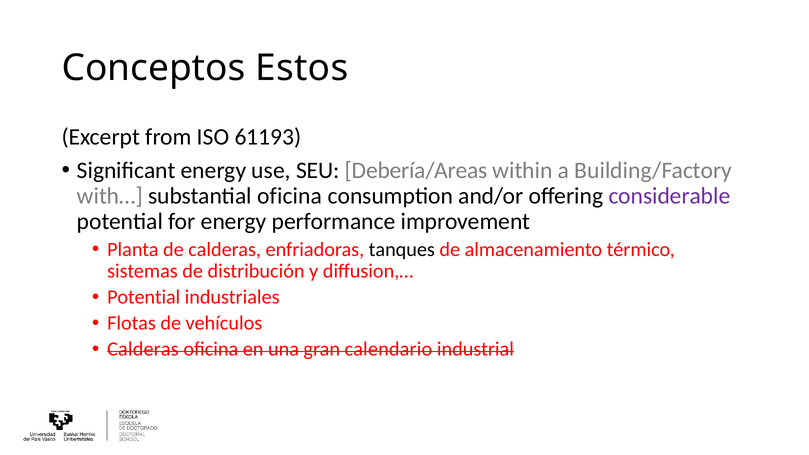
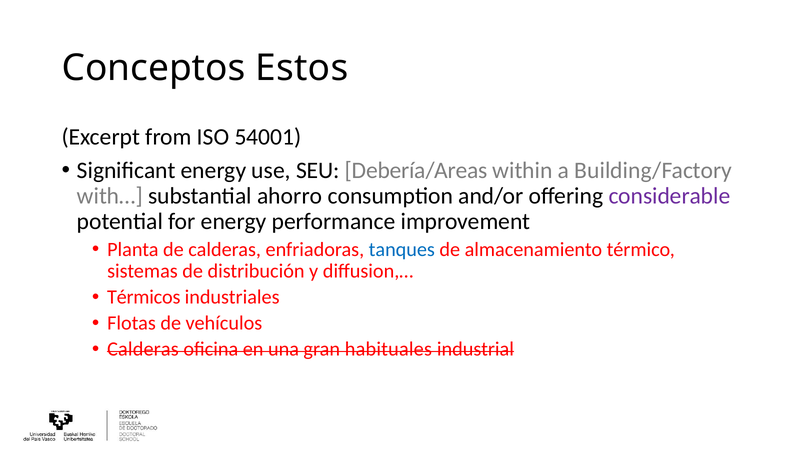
61193: 61193 -> 54001 (268, 137)
substantial oficina: oficina -> ahorro (290, 196)
tanques colour: black -> blue (402, 249)
Potential: Potential -> Térmicos (144, 297)
calendario: calendario -> habituales (388, 349)
